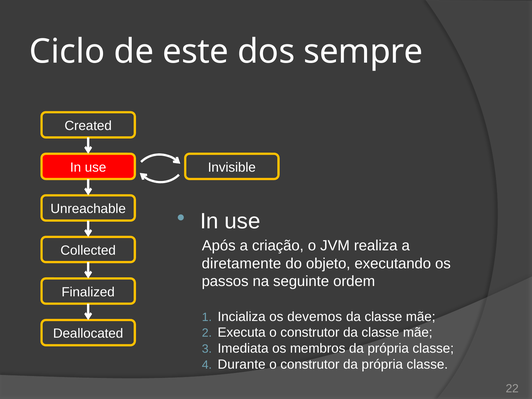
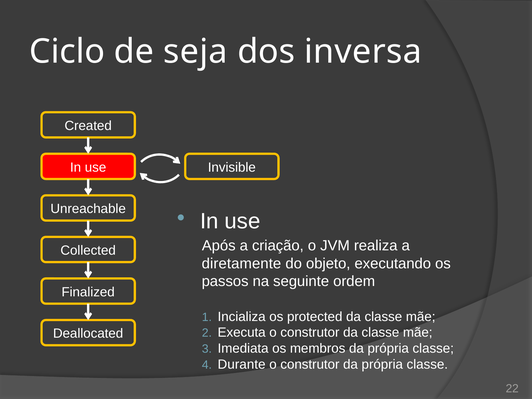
este: este -> seja (195, 52)
sempre: sempre -> inversa (363, 52)
devemos: devemos -> protected (315, 317)
